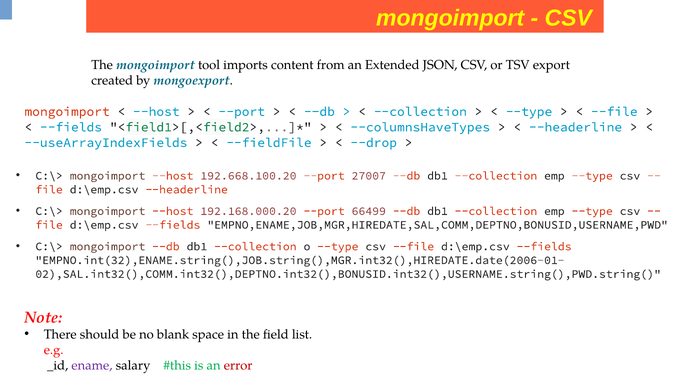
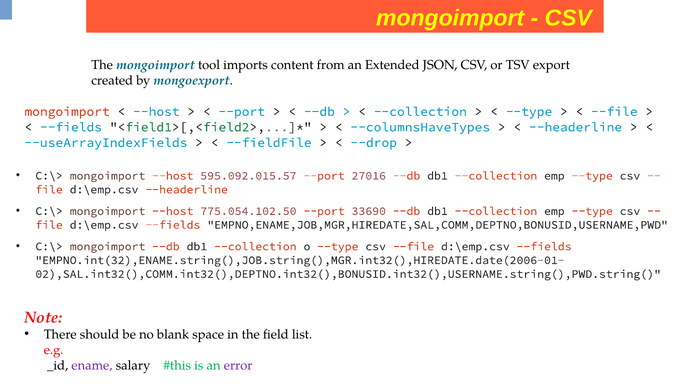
192.668.100.20: 192.668.100.20 -> 595.092.015.57 (248, 176)
27007: 27007 -> 27016 (369, 176)
192.168.000.20: 192.168.000.20 -> 775.054.102.50 (248, 211)
66499: 66499 -> 33690 (369, 211)
error colour: red -> purple (238, 366)
